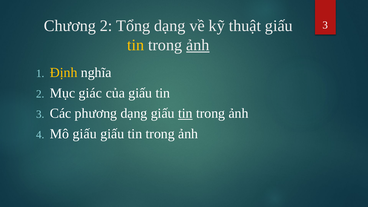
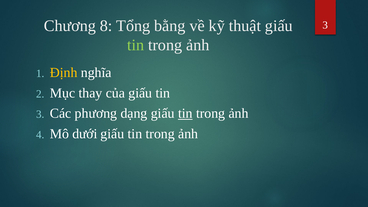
Chương 2: 2 -> 8 (106, 26)
Tổng dạng: dạng -> bằng (170, 26)
tin colour: yellow -> light green (136, 45)
ảnh underline: present -> none (198, 45)
giác: giác -> thay (90, 93)
Mô giấu: giấu -> dưới (85, 134)
